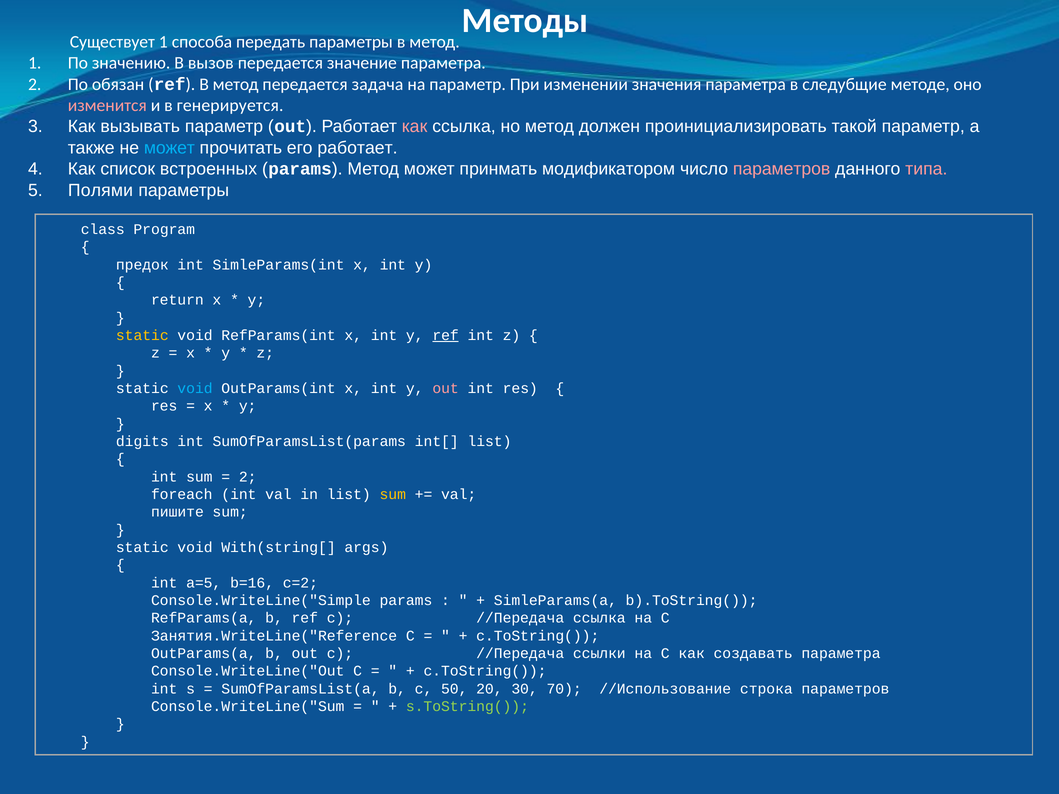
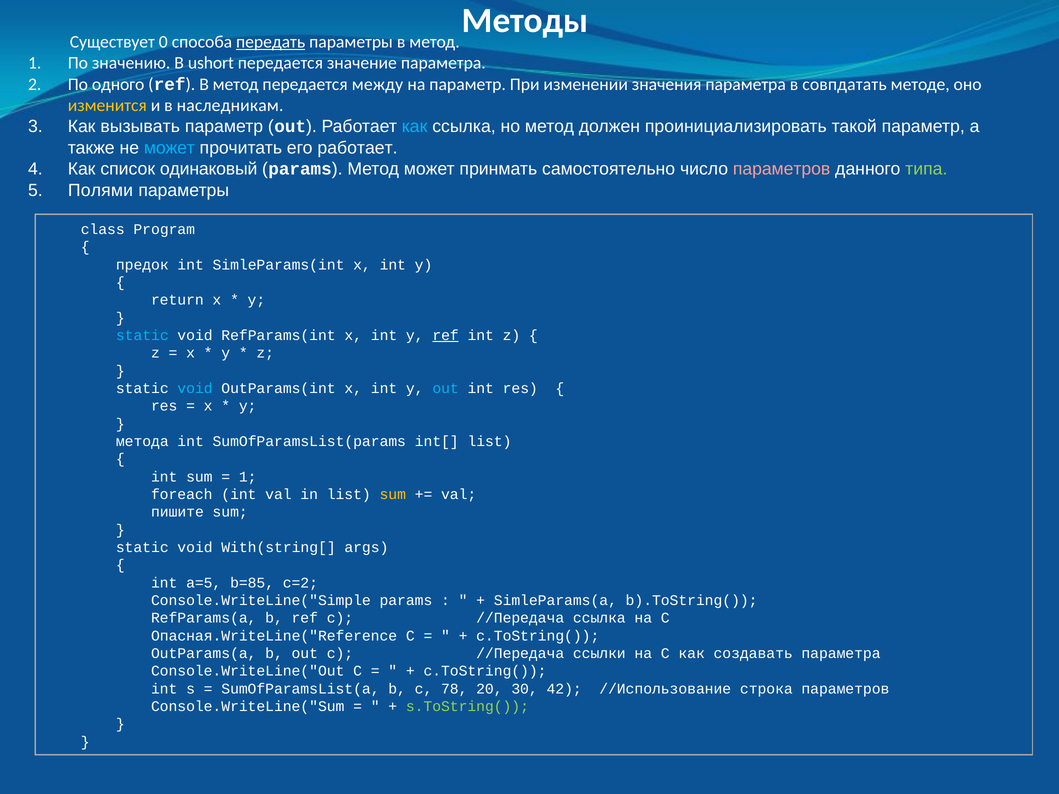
Существует 1: 1 -> 0 (163, 42)
передать underline: none -> present (271, 42)
вызов: вызов -> ushort (211, 63)
обязан: обязан -> одного (118, 84)
задача: задача -> между (378, 84)
следубщие: следубщие -> совпдатать (844, 84)
изменится colour: pink -> yellow (107, 106)
генерируется: генерируется -> наследникам (230, 106)
как colour: pink -> light blue (415, 127)
встроенных: встроенных -> одинаковый (209, 169)
модификатором: модификатором -> самостоятельно (609, 169)
типа colour: pink -> light green (926, 169)
static colour: yellow -> light blue (142, 335)
out colour: pink -> light blue (446, 388)
digits: digits -> метода (142, 442)
2: 2 -> 1 (248, 477)
b=16: b=16 -> b=85 (252, 583)
Занятия.WriteLine("Reference: Занятия.WriteLine("Reference -> Опасная.WriteLine("Reference (274, 636)
50: 50 -> 78 (454, 689)
70: 70 -> 42 (564, 689)
